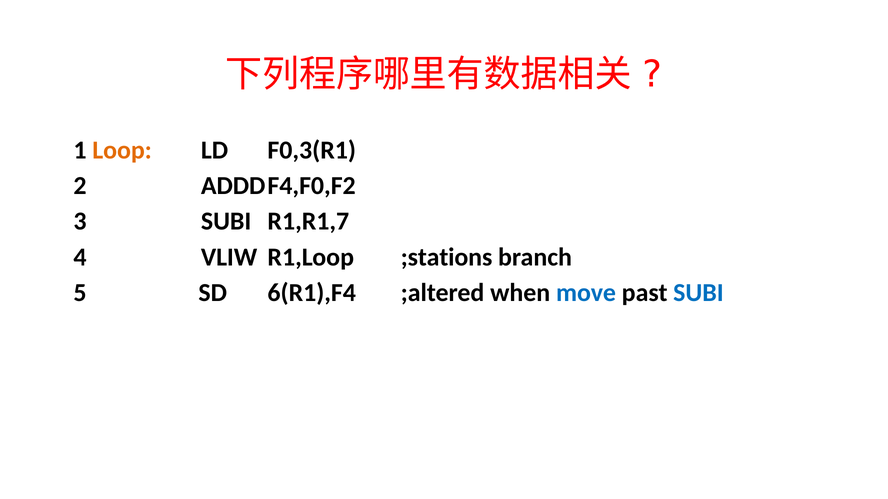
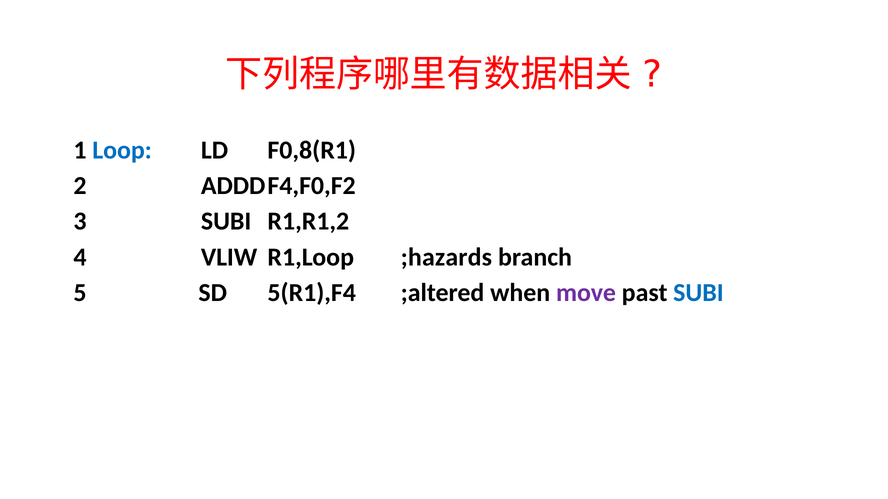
Loop colour: orange -> blue (122, 150)
F0,3(R1: F0,3(R1 -> F0,8(R1 (312, 150)
R1,R1,7: R1,R1,7 -> R1,R1,2 (308, 222)
;stations: ;stations -> ;hazards (446, 257)
6(R1),F4: 6(R1),F4 -> 5(R1),F4 (312, 293)
move colour: blue -> purple (586, 293)
